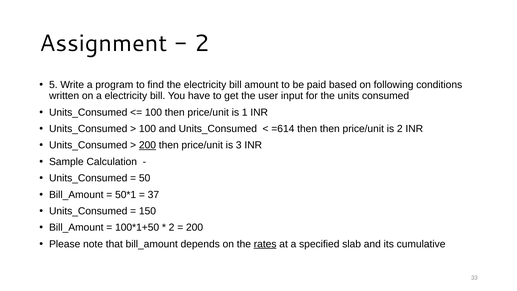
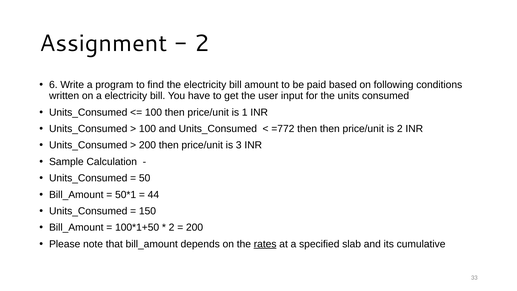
5: 5 -> 6 (53, 85)
=614: =614 -> =772 (283, 129)
200 underline: present -> none (147, 145)
37: 37 -> 44 (153, 195)
